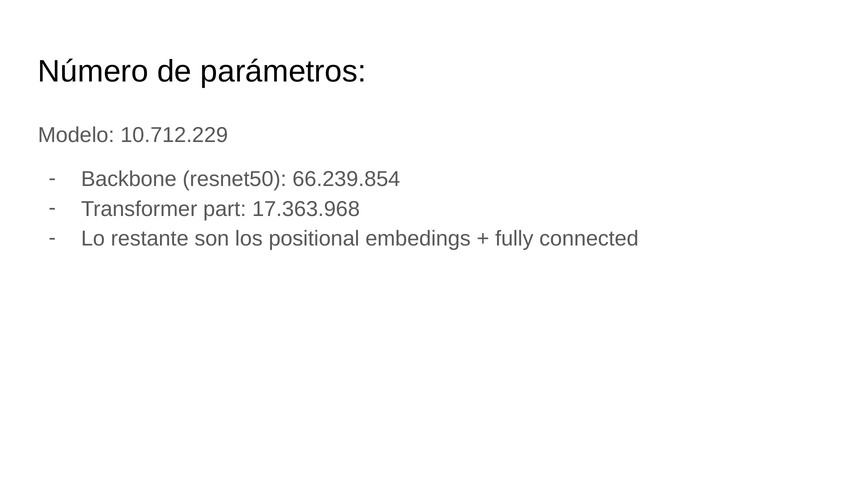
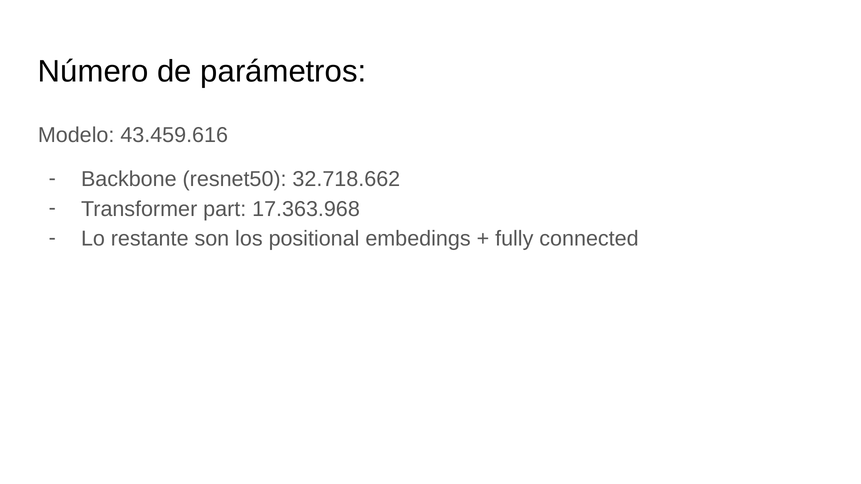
10.712.229: 10.712.229 -> 43.459.616 (174, 135)
66.239.854: 66.239.854 -> 32.718.662 (346, 179)
